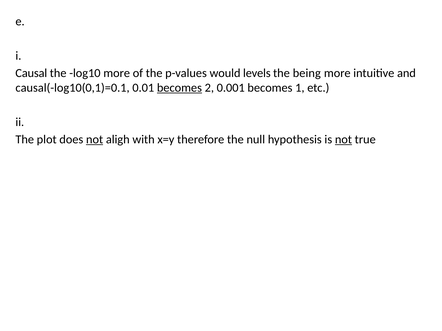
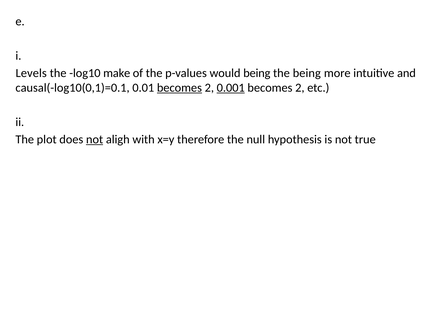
Causal: Causal -> Levels (31, 73)
log10 more: more -> make (117, 73)
would levels: levels -> being (257, 73)
0.001 underline: none -> present (231, 88)
1: 1 -> 2 (300, 88)
not underline: present -> none (343, 140)
